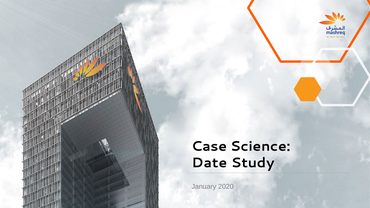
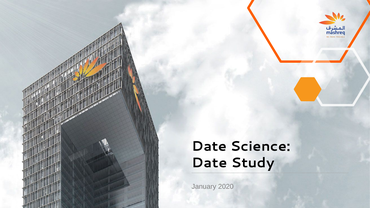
Case: Case -> Date (209, 146)
